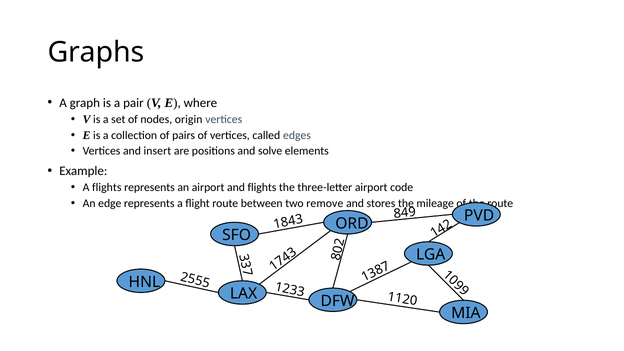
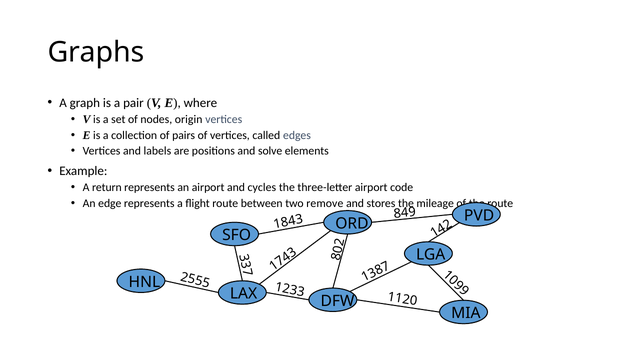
insert: insert -> labels (157, 151)
A flights: flights -> return (107, 188)
and flights: flights -> cycles (262, 188)
